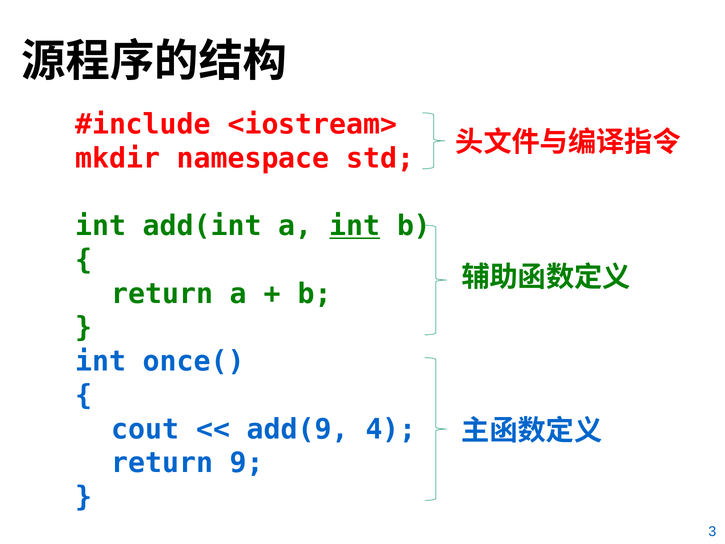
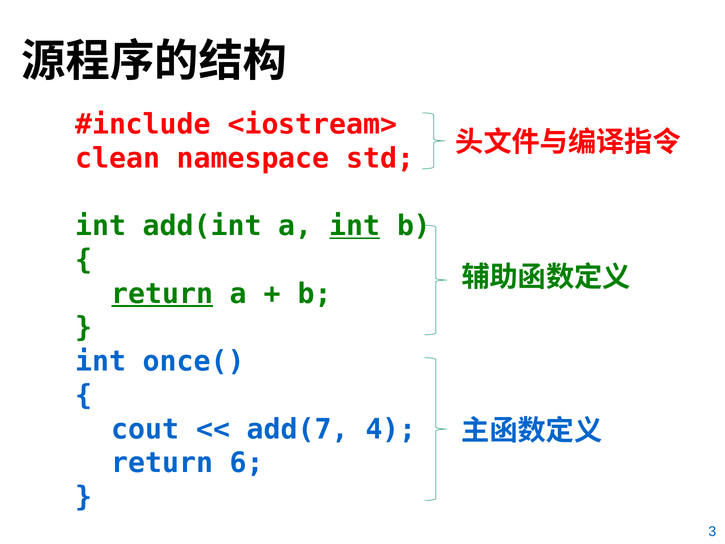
mkdir: mkdir -> clean (118, 158)
return underline: none -> present (162, 294)
add(9: add(9 -> add(7 (298, 429)
9: 9 -> 6 (247, 463)
